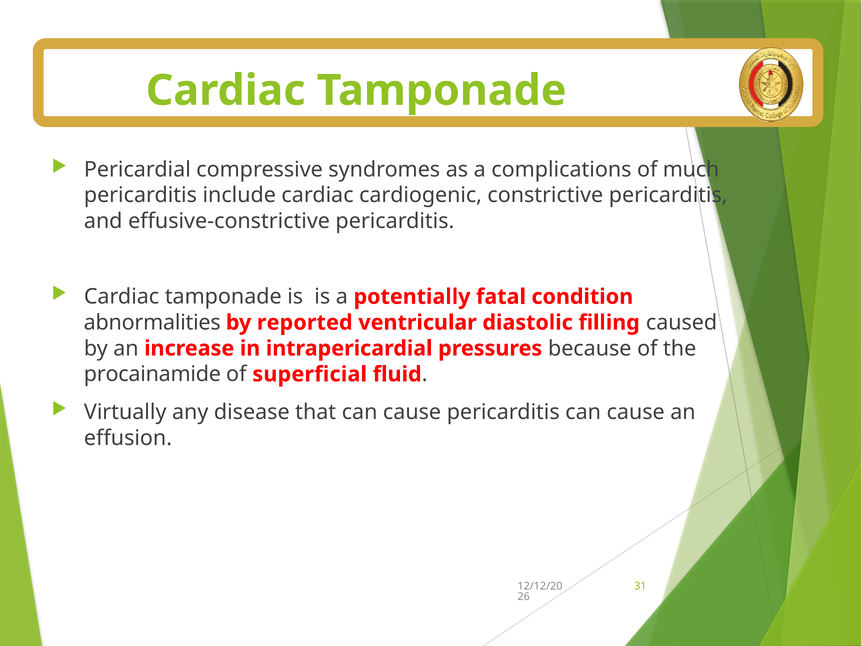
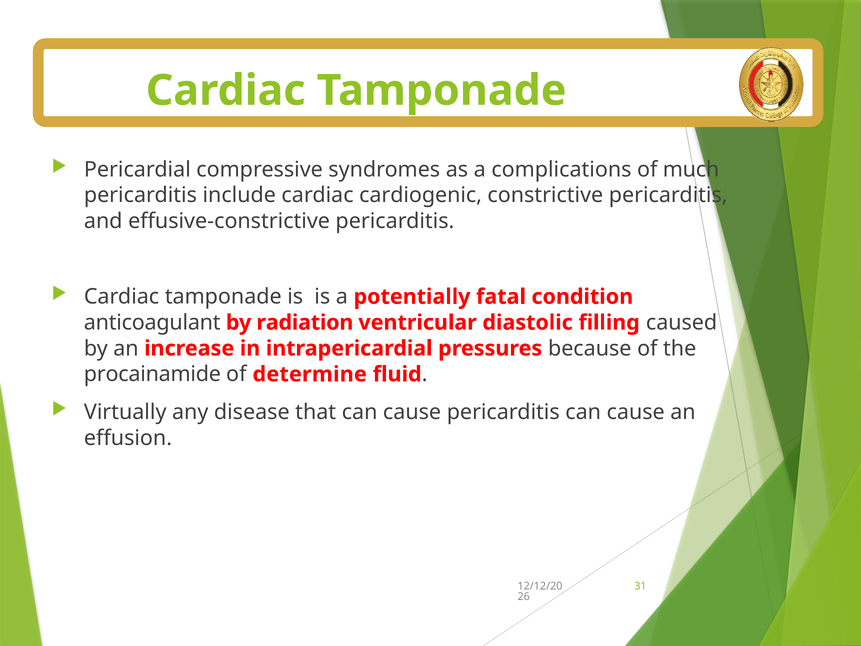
abnormalities: abnormalities -> anticoagulant (152, 322)
reported: reported -> radiation (305, 322)
superficial: superficial -> determine (310, 374)
